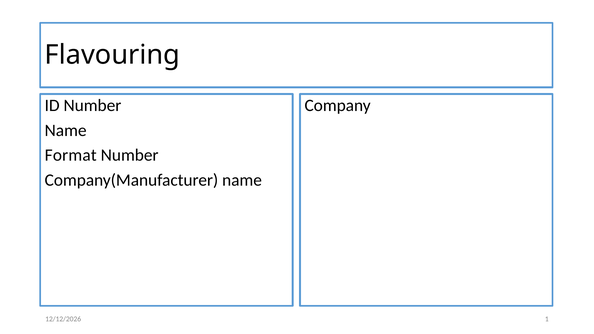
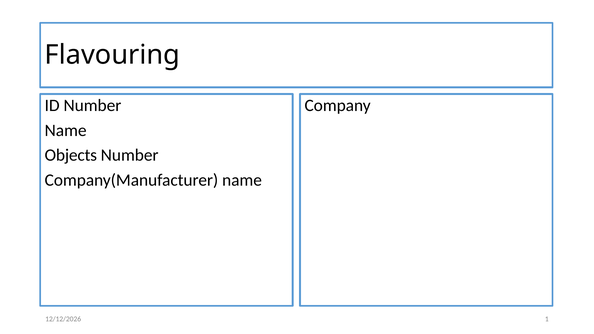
Format: Format -> Objects (71, 155)
